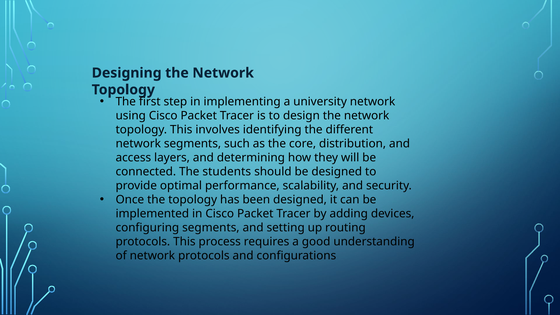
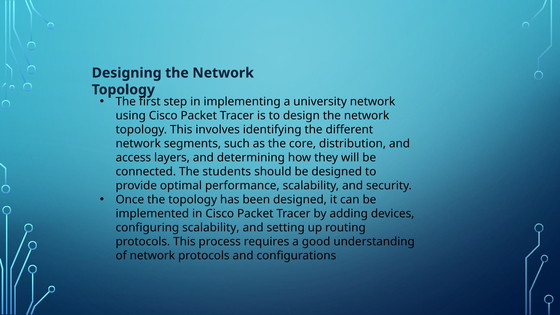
configuring segments: segments -> scalability (211, 228)
